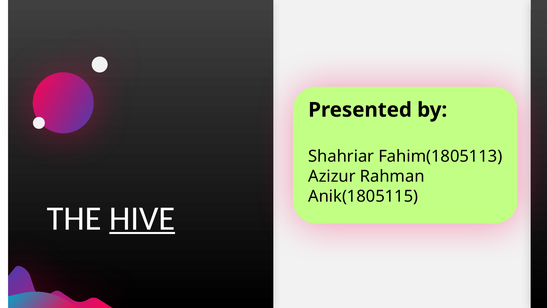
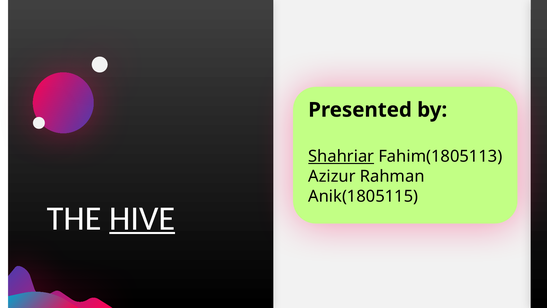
Shahriar underline: none -> present (341, 156)
